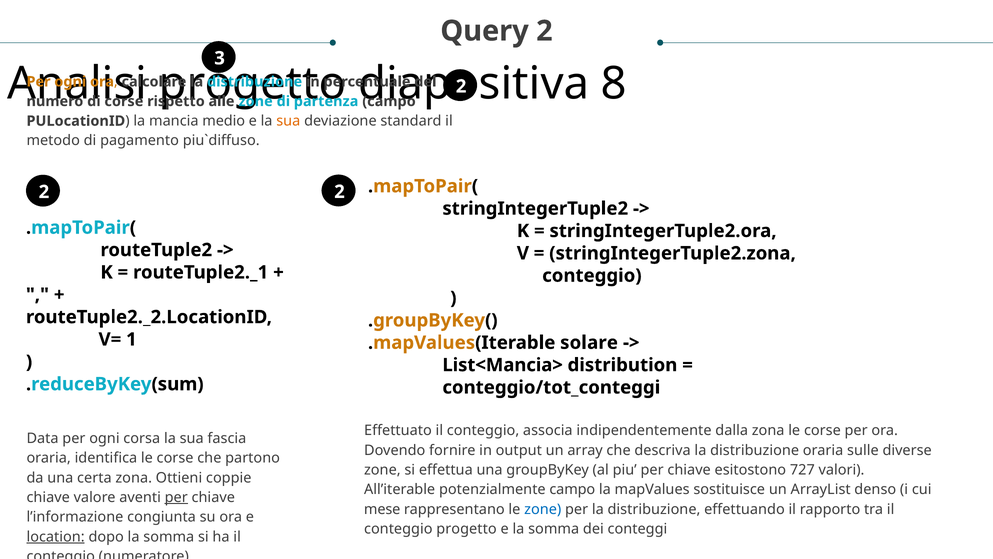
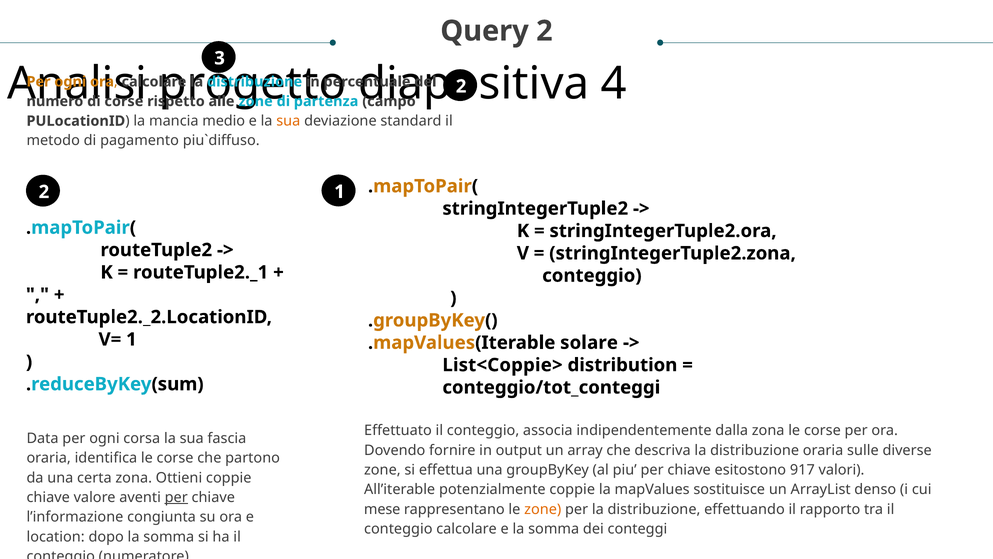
8: 8 -> 4 (614, 83)
2 2: 2 -> 1 (340, 192)
List<Mancia>: List<Mancia> -> List<Coppie> (503, 365)
727: 727 -> 917 (802, 470)
potenzialmente campo: campo -> coppie (572, 489)
zone colour: blue -> orange (543, 509)
conteggio progetto: progetto -> calcolare (467, 529)
location underline: present -> none (56, 536)
